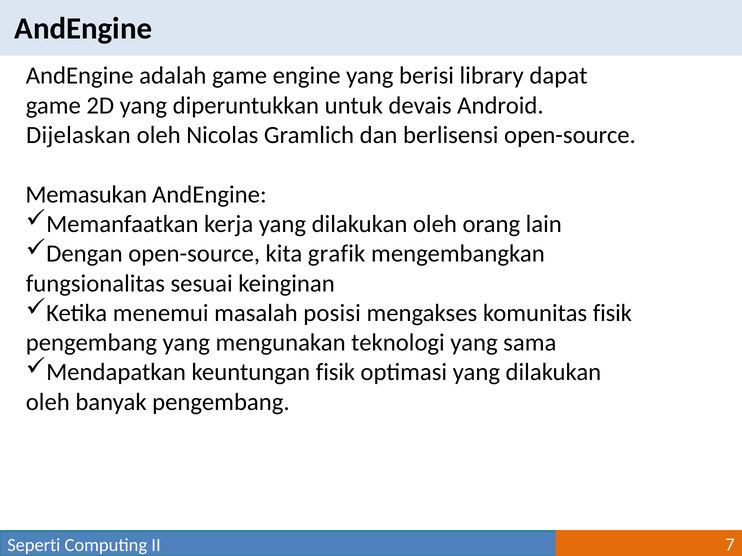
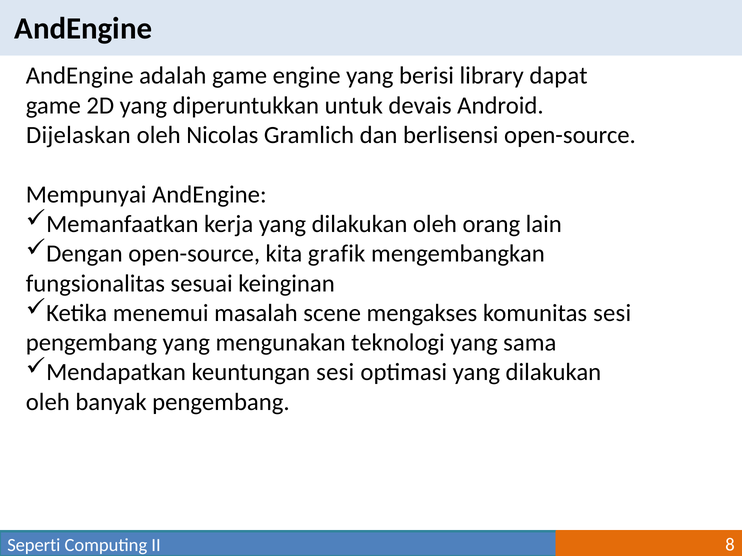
Memasukan: Memasukan -> Mempunyai (86, 195)
posisi: posisi -> scene (332, 313)
komunitas fisik: fisik -> sesi (612, 313)
keuntungan fisik: fisik -> sesi (335, 373)
7: 7 -> 8 (730, 545)
